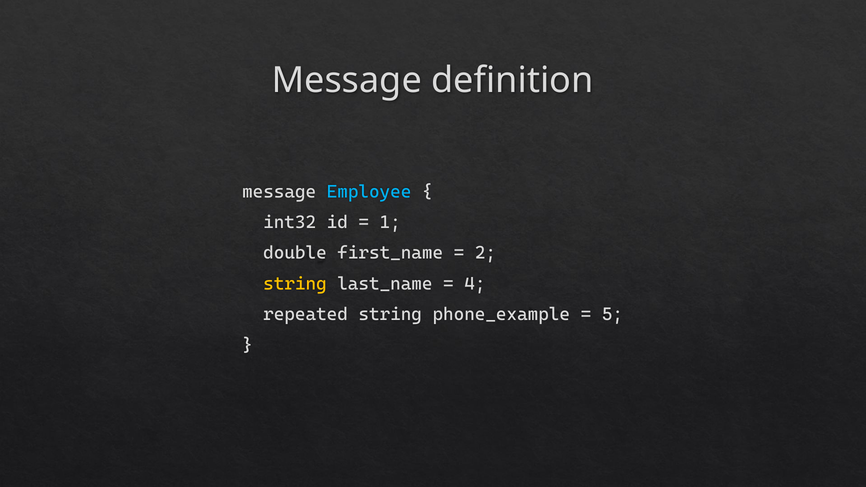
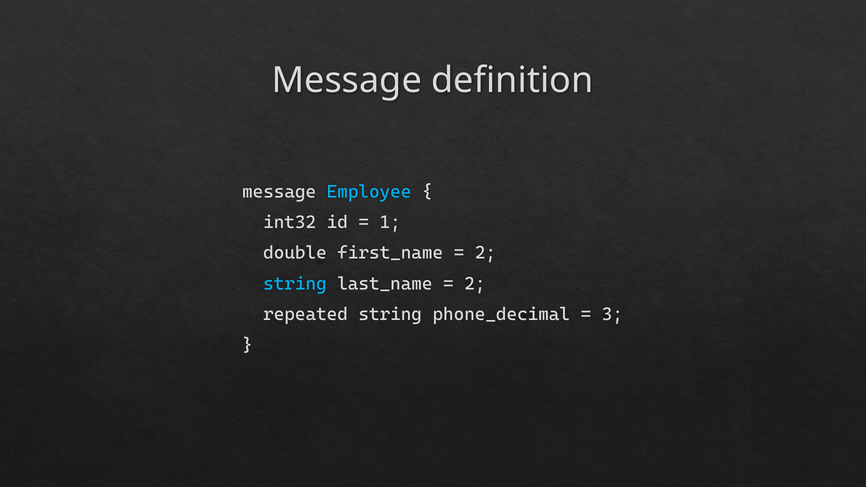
string colour: yellow -> light blue (295, 284)
4: 4 -> 2 (475, 284)
phone_example: phone_example -> phone_decimal (501, 314)
5: 5 -> 3 (612, 314)
